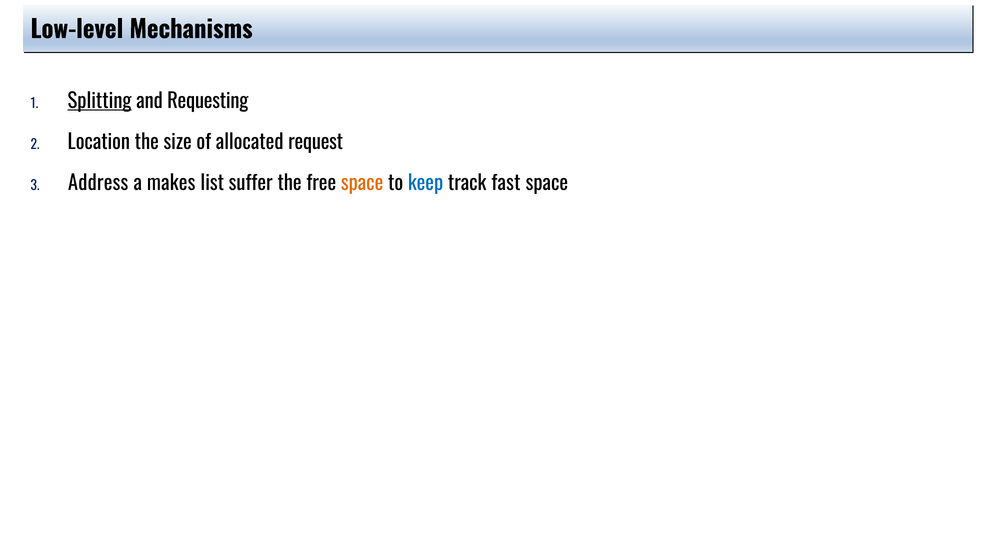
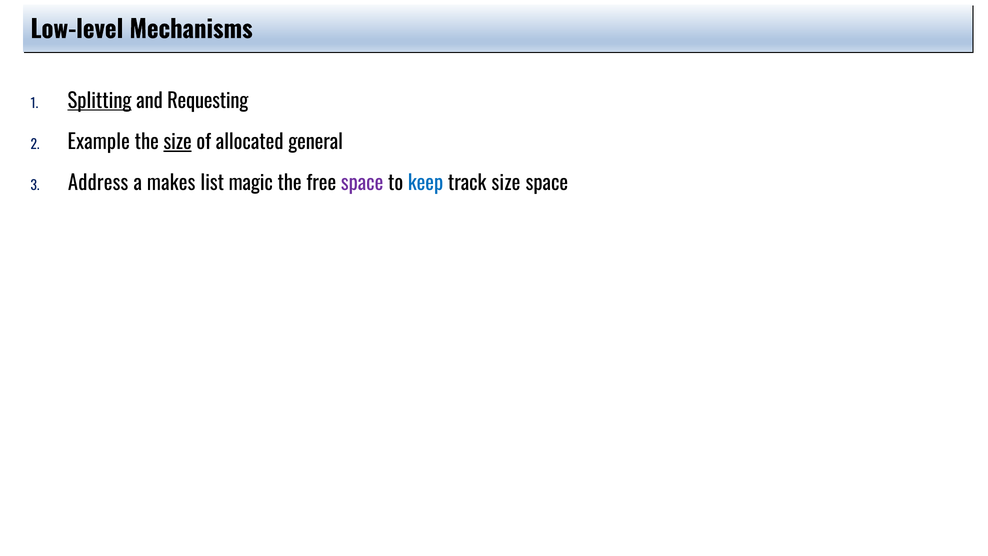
Location: Location -> Example (99, 142)
size underline: none -> present (178, 142)
request: request -> general (316, 142)
suffer: suffer -> magic (251, 183)
space colour: orange -> purple (362, 183)
track fast: fast -> size (506, 183)
